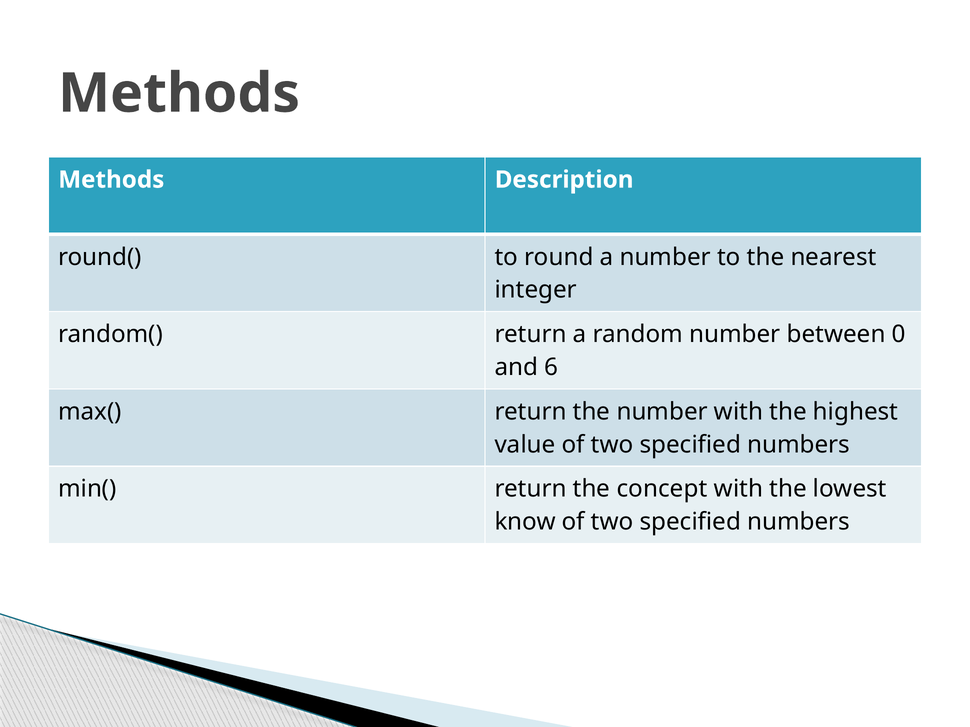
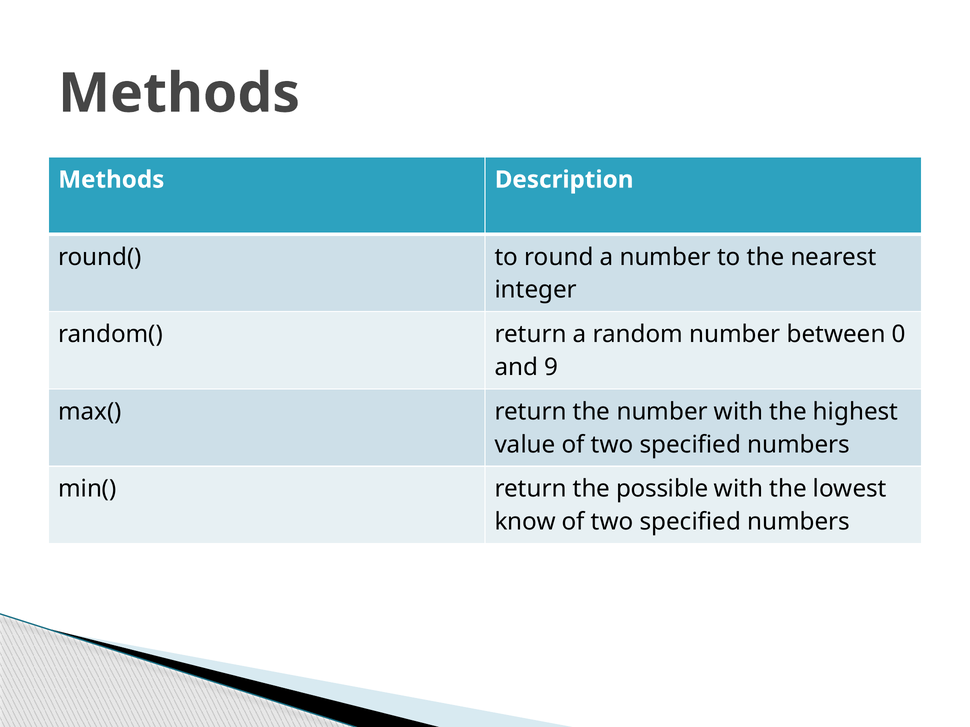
6: 6 -> 9 (551, 368)
concept: concept -> possible (662, 489)
